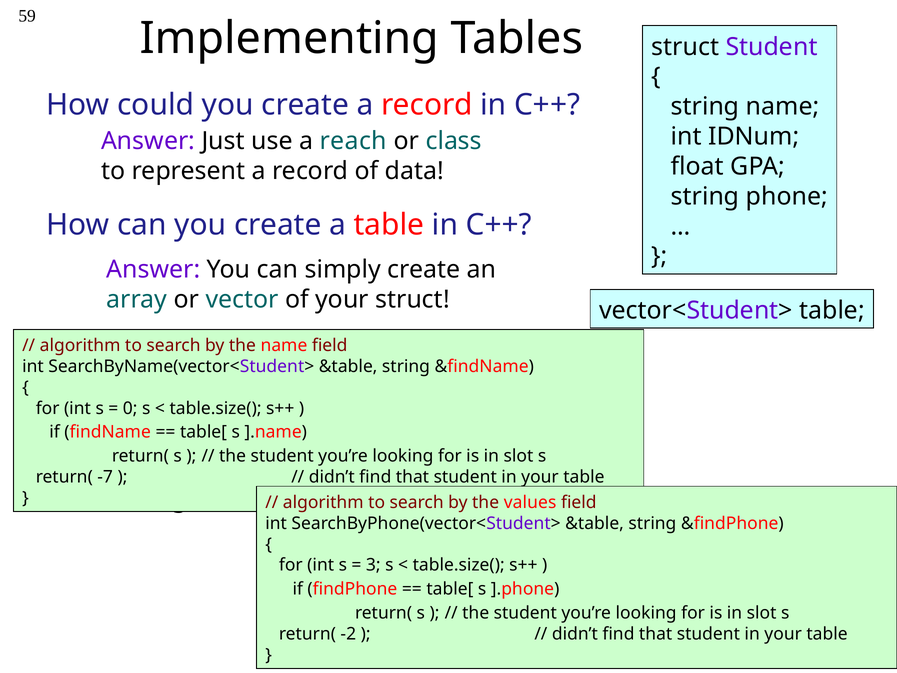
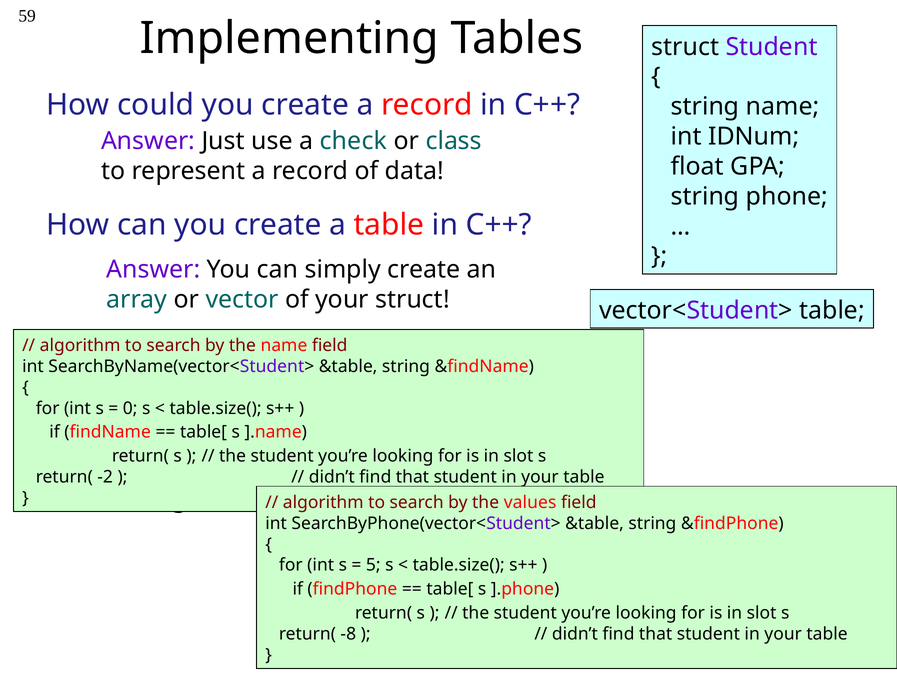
reach: reach -> check (353, 141)
-7: -7 -> -2 (105, 477)
3: 3 -> 5 (373, 565)
-2: -2 -> -8 (348, 634)
